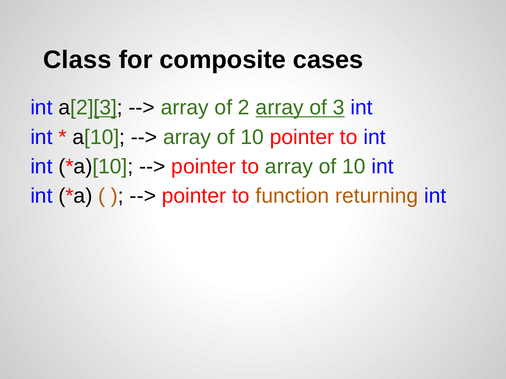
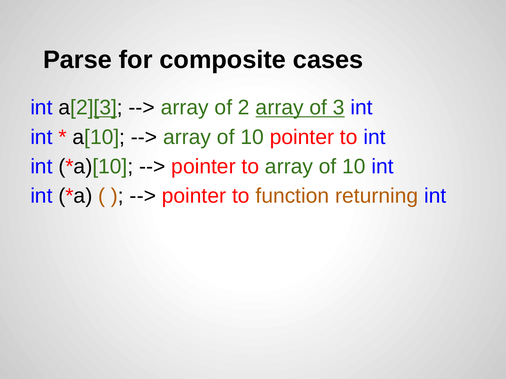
Class: Class -> Parse (77, 60)
